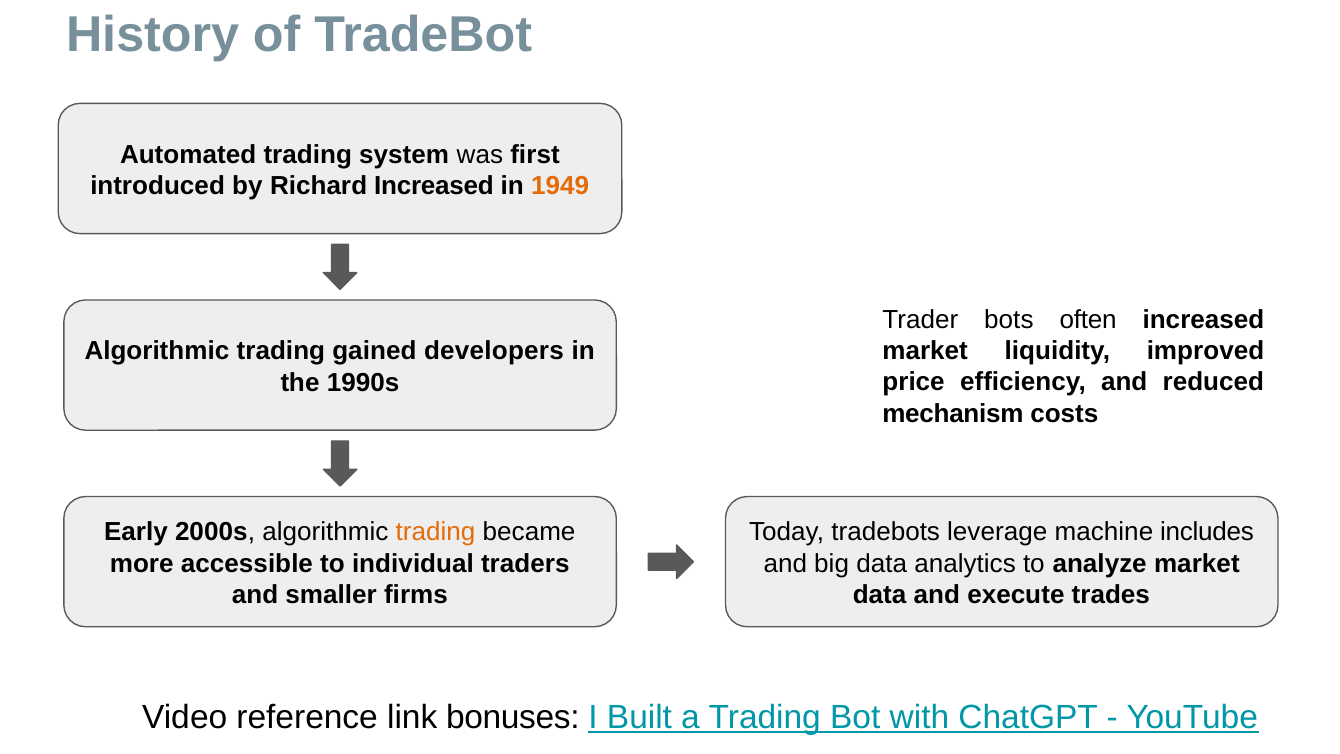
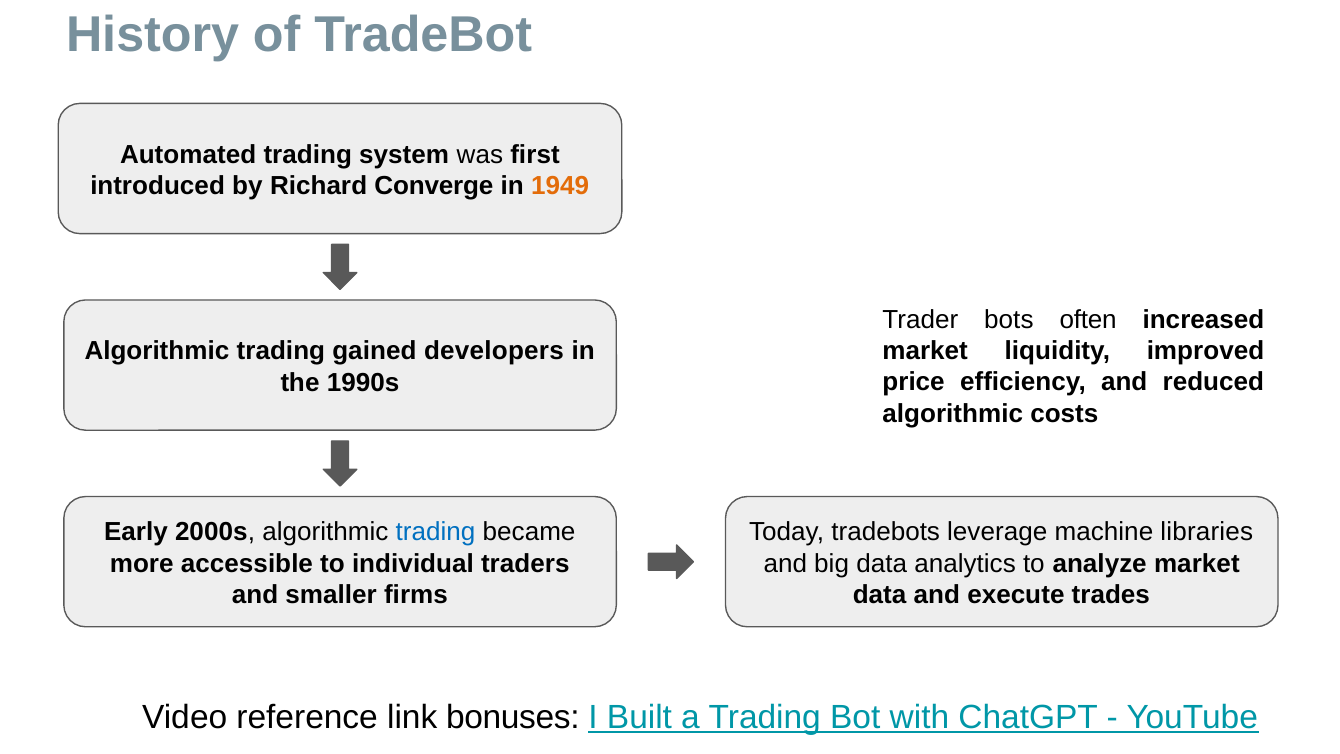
Richard Increased: Increased -> Converge (434, 186)
mechanism: mechanism -> algorithmic (953, 413)
trading colour: orange -> blue (436, 532)
includes: includes -> libraries (1207, 532)
